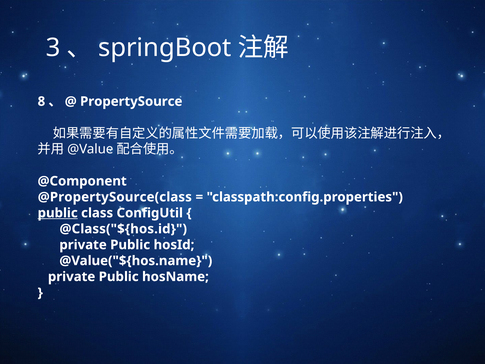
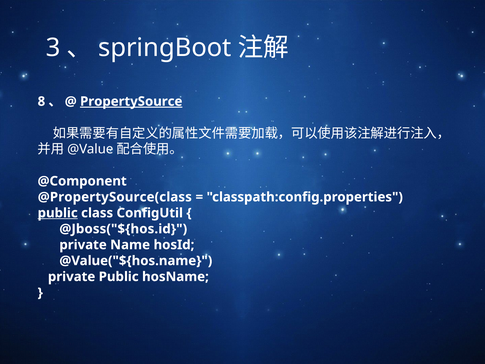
PropertySource underline: none -> present (131, 101)
@Class("${hos.id: @Class("${hos.id -> @Jboss("${hos.id (123, 229)
Public: Public -> Name (130, 245)
